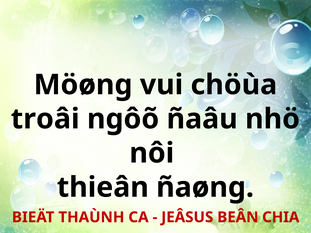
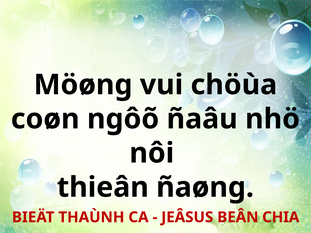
troâi: troâi -> coøn (45, 119)
